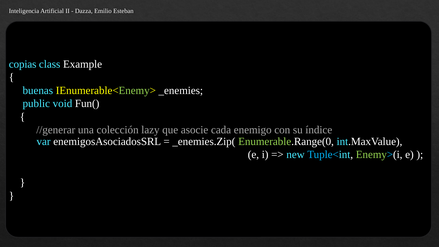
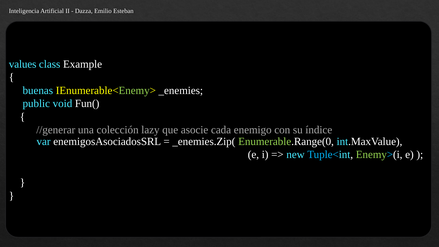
copias: copias -> values (23, 64)
